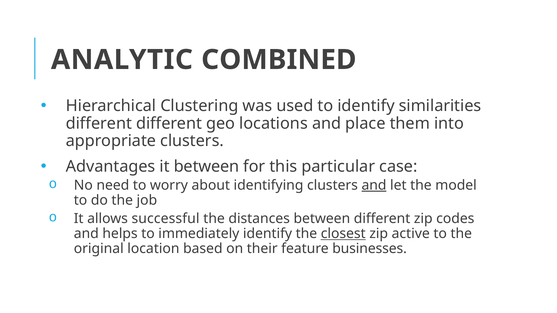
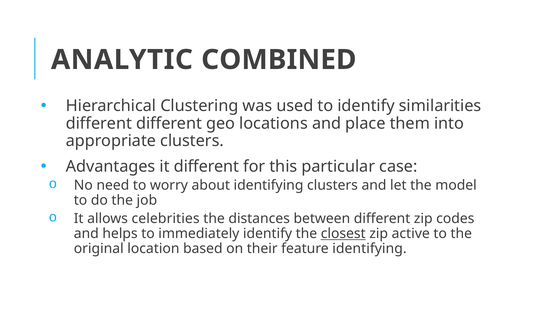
it between: between -> different (206, 167)
and underline: present -> none (374, 185)
successful: successful -> celebrities (166, 219)
feature businesses: businesses -> identifying (369, 249)
